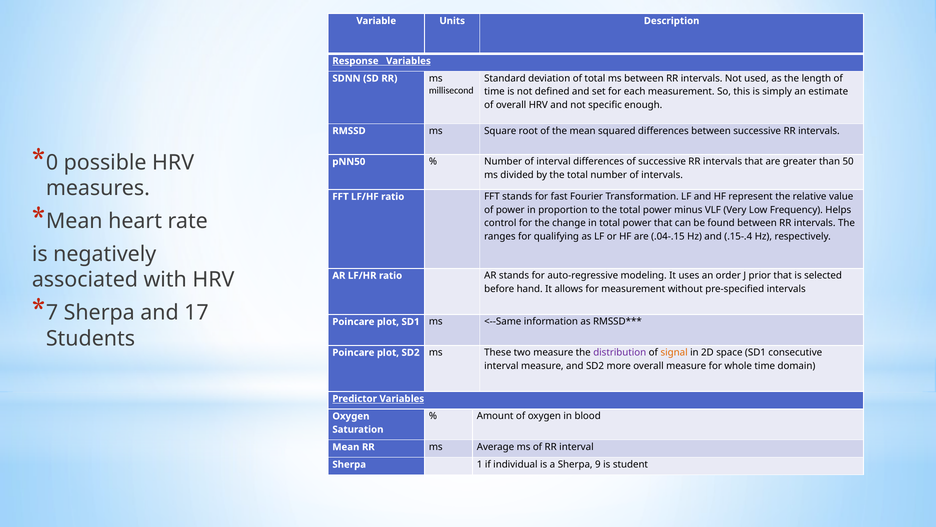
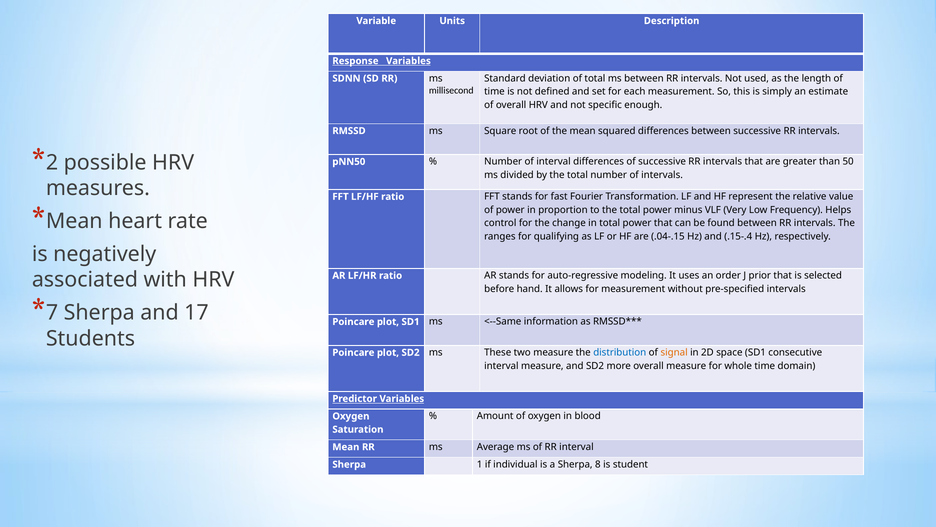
0: 0 -> 2 (52, 162)
distribution colour: purple -> blue (620, 352)
9: 9 -> 8 (598, 464)
